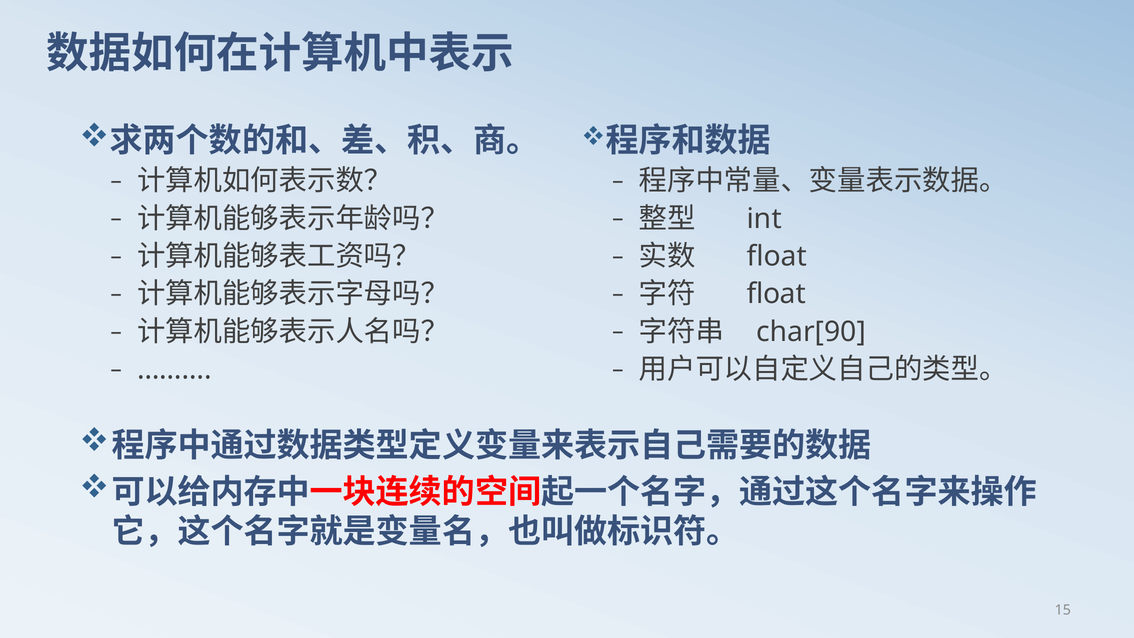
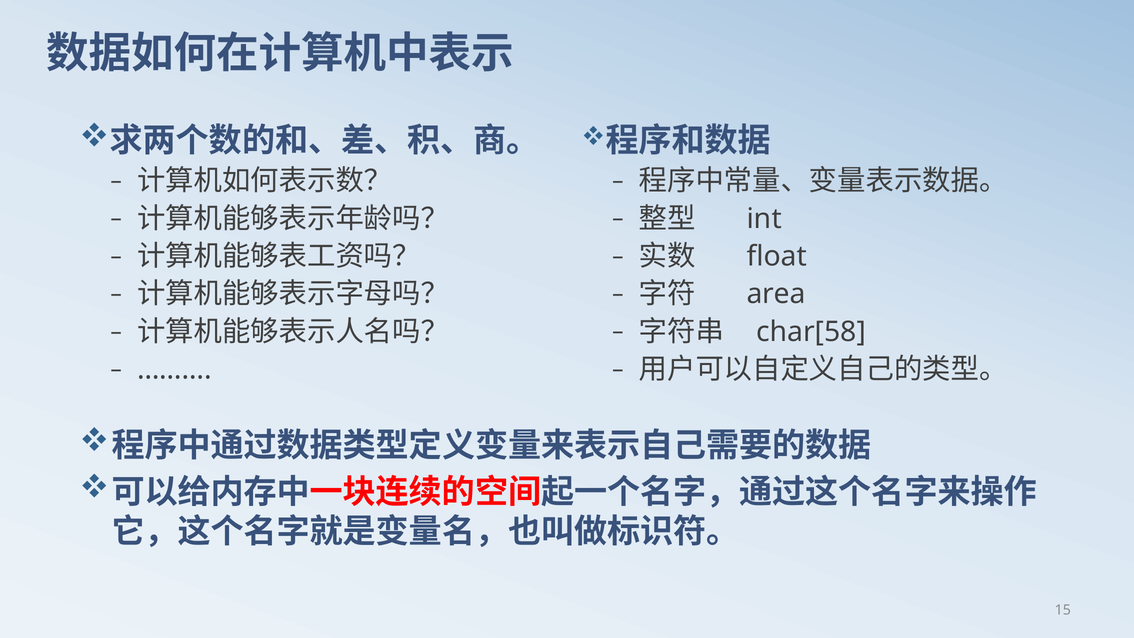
float: float -> area (776, 294)
char[90: char[90 -> char[58 (811, 332)
